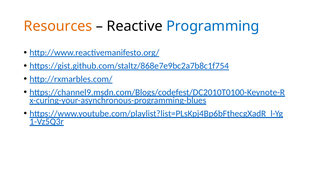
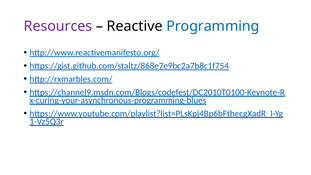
Resources colour: orange -> purple (58, 26)
